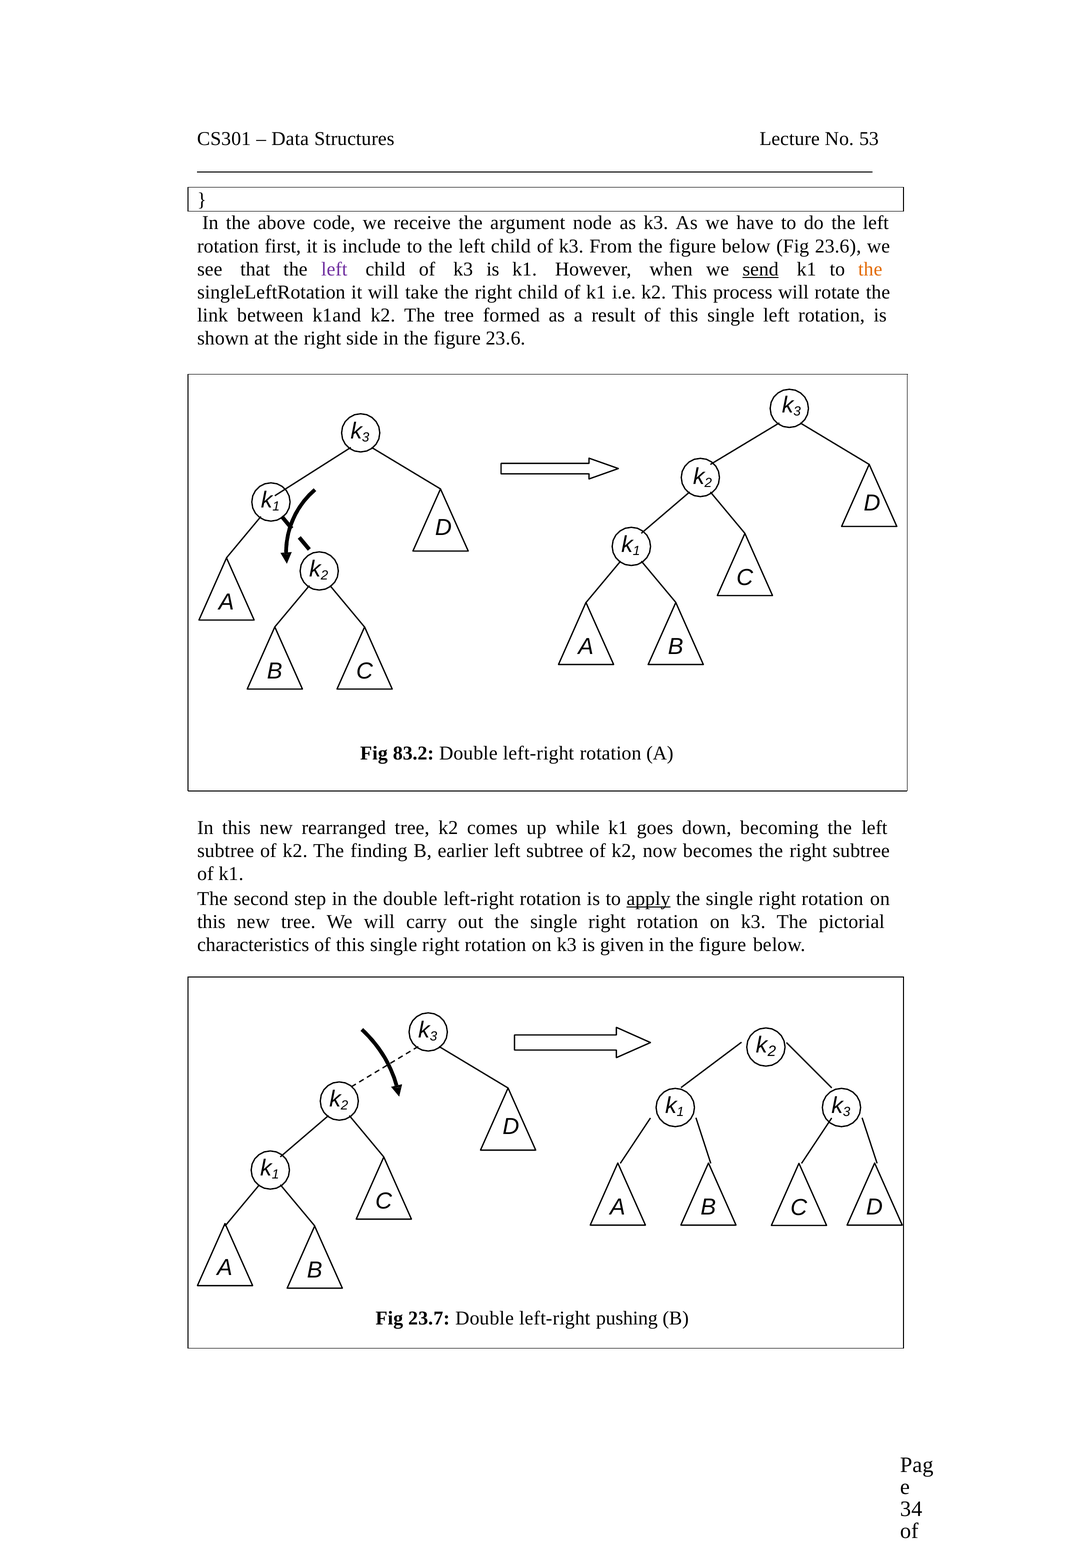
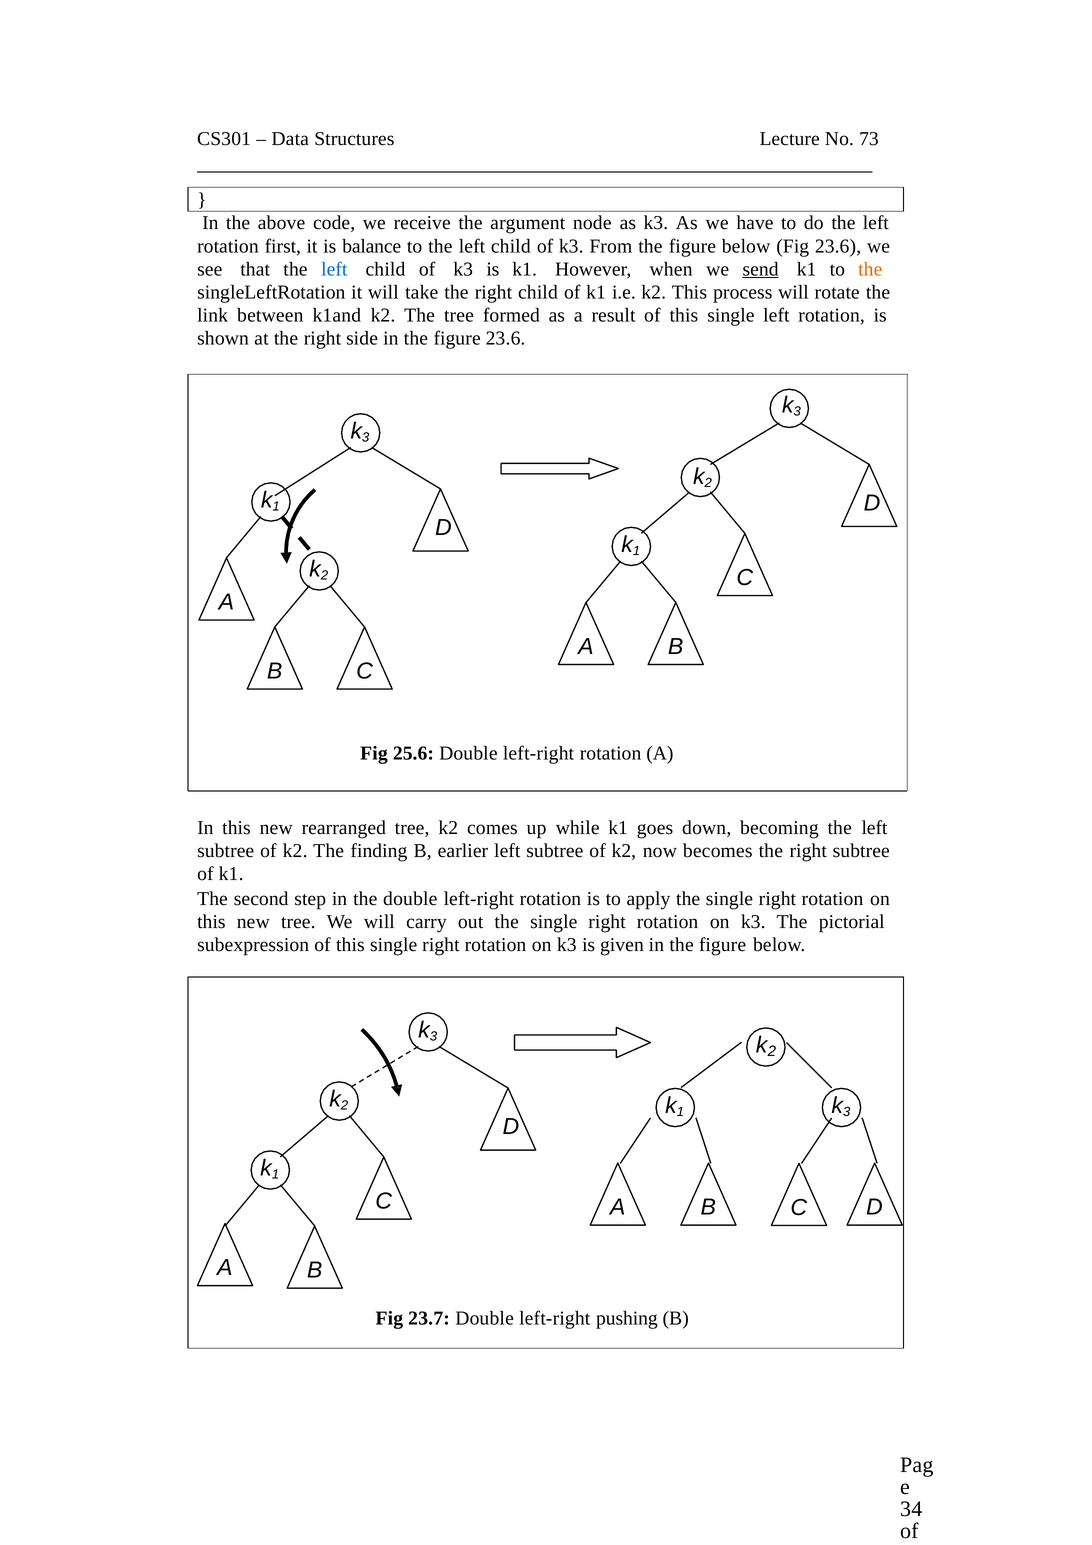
53: 53 -> 73 (869, 139)
include: include -> balance (372, 246)
left colour: purple -> blue (334, 269)
83.2: 83.2 -> 25.6 (413, 753)
apply underline: present -> none (648, 899)
characteristics: characteristics -> subexpression (253, 945)
